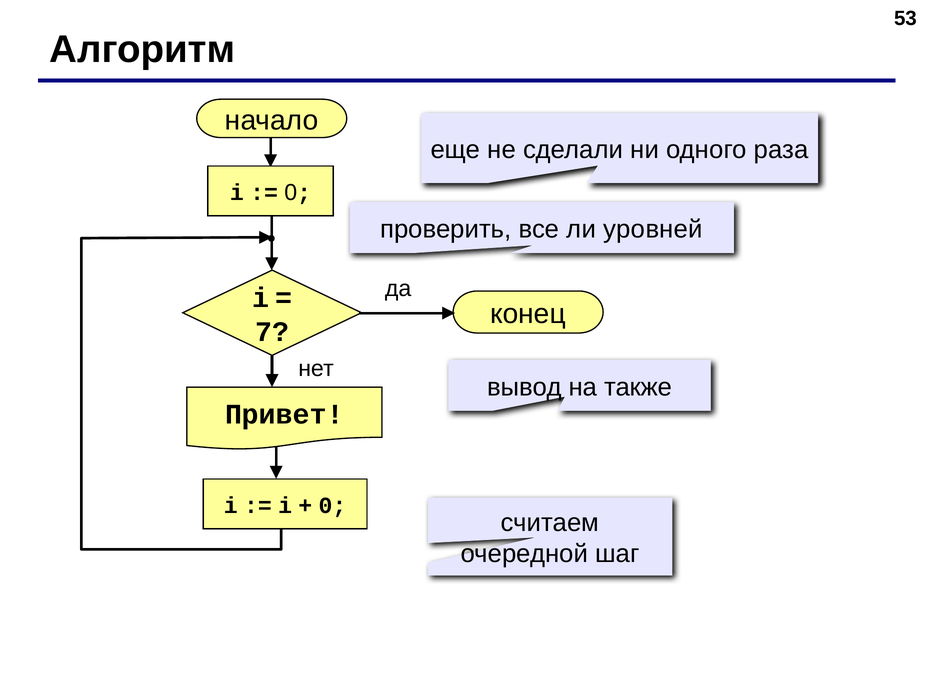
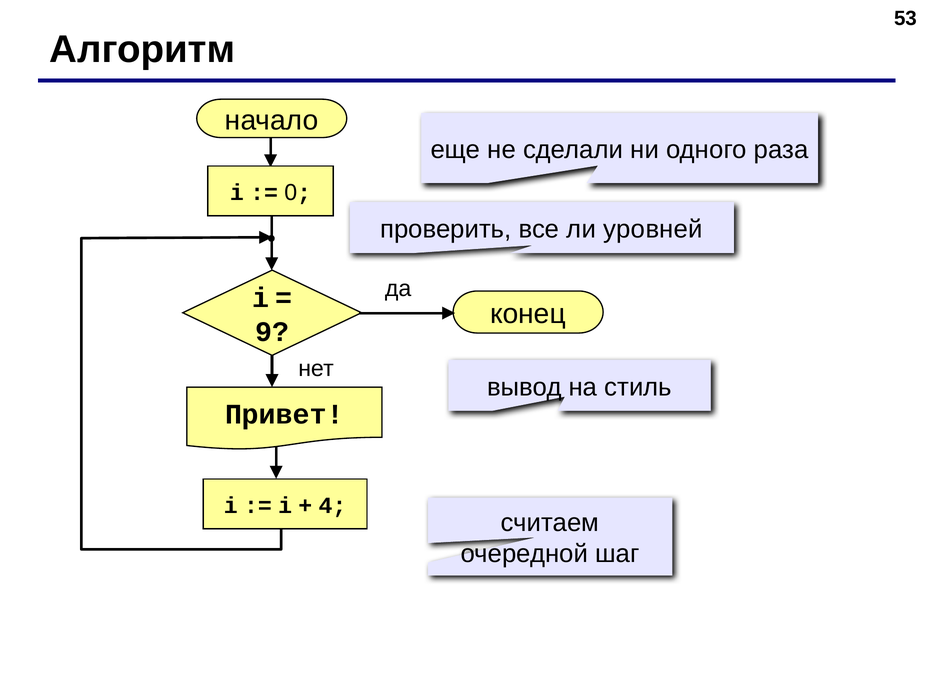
7: 7 -> 9 (272, 331)
также: также -> стиль (638, 387)
0: 0 -> 4 (332, 505)
